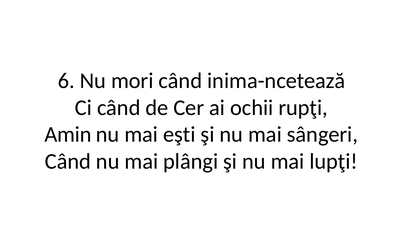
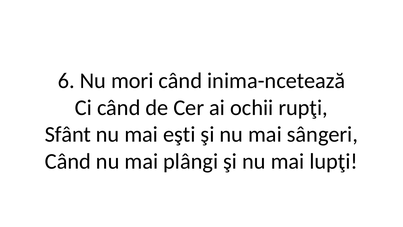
Amin: Amin -> Sfânt (68, 134)
